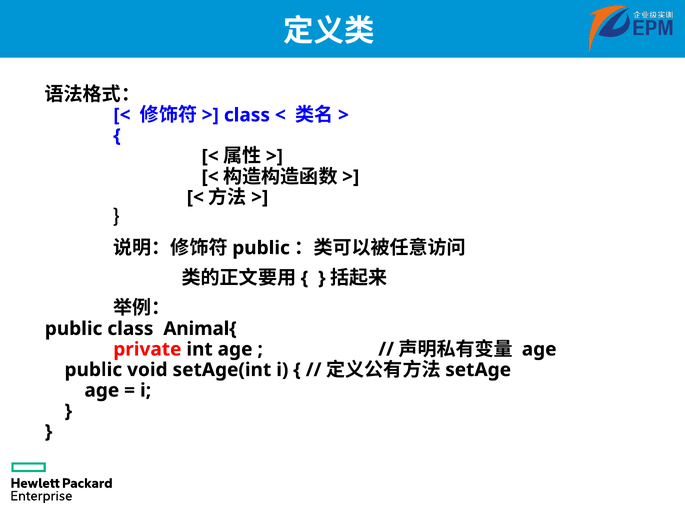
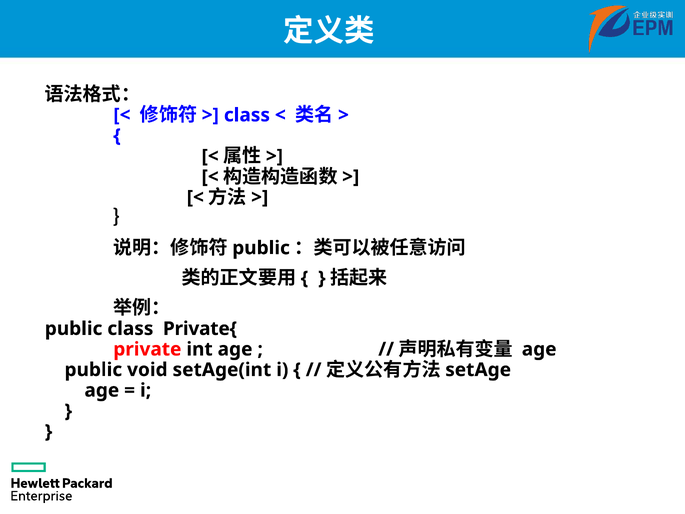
Animal{: Animal{ -> Private{ (200, 329)
